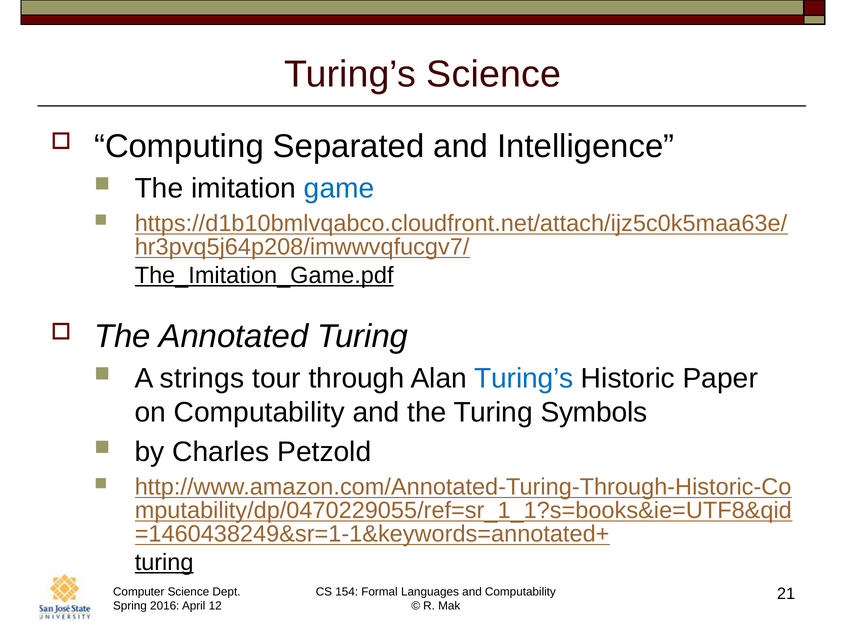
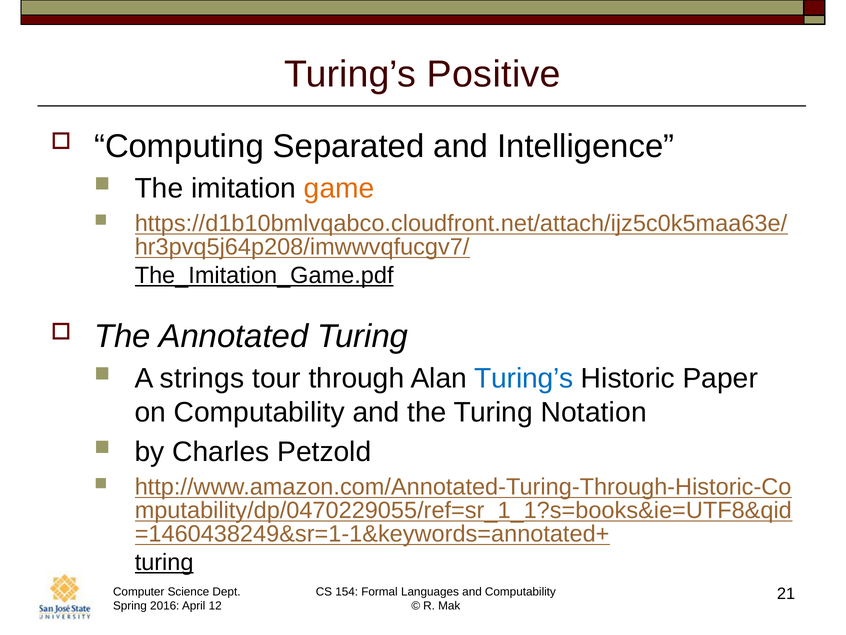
Turing’s Science: Science -> Positive (494, 74)
game colour: blue -> orange (339, 188)
Symbols: Symbols -> Notation (594, 412)
